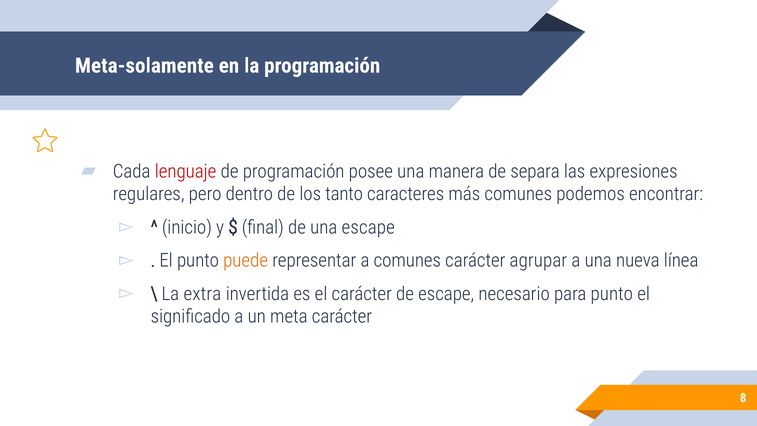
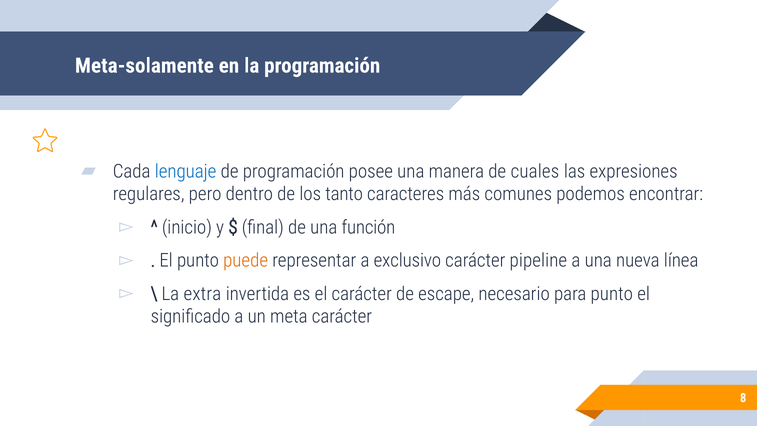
lenguaje colour: red -> blue (186, 171)
separa: separa -> cuales (535, 171)
una escape: escape -> función (368, 227)
a comunes: comunes -> exclusivo (407, 260)
agrupar: agrupar -> pipeline (538, 260)
